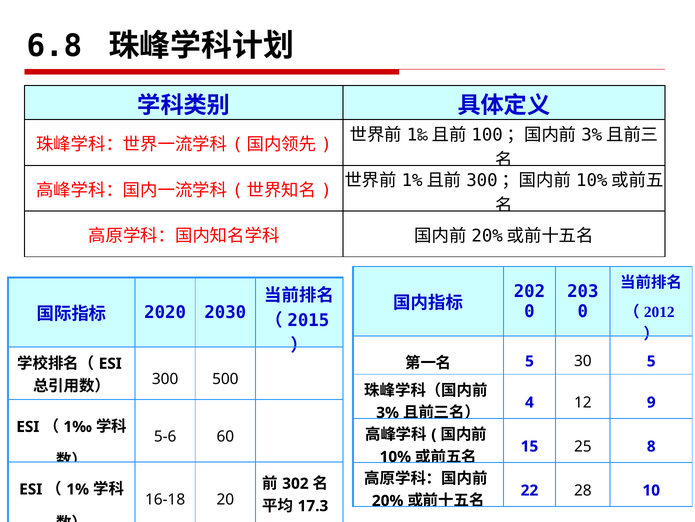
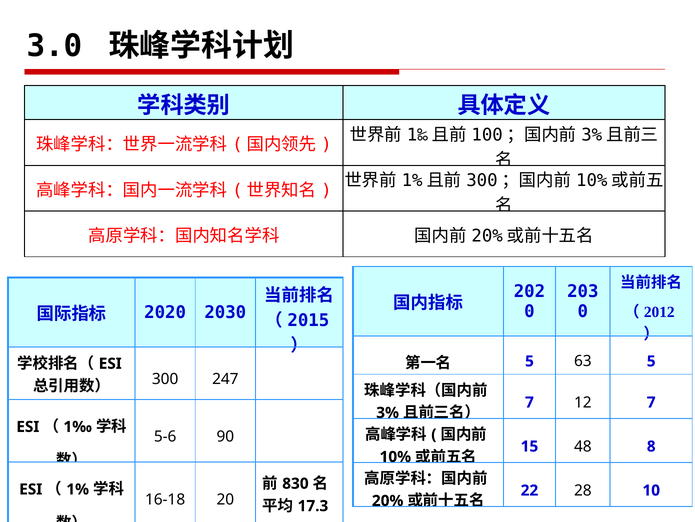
6.8: 6.8 -> 3.0 (55, 46)
30: 30 -> 63 (583, 361)
500: 500 -> 247 (225, 379)
4: 4 -> 7 (529, 402)
12 9: 9 -> 7 (651, 402)
60: 60 -> 90 (225, 436)
25: 25 -> 48 (583, 446)
302: 302 -> 830 (295, 483)
